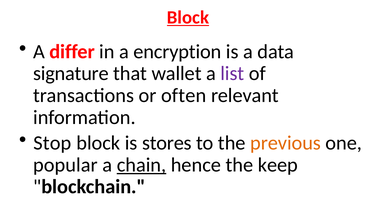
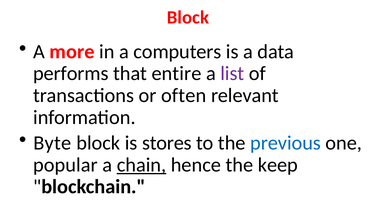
Block underline: present -> none (188, 18)
differ: differ -> more (72, 52)
encryption: encryption -> computers (177, 52)
signature: signature -> performs (71, 74)
wallet: wallet -> entire (176, 74)
Stop: Stop -> Byte (52, 143)
previous colour: orange -> blue (286, 143)
